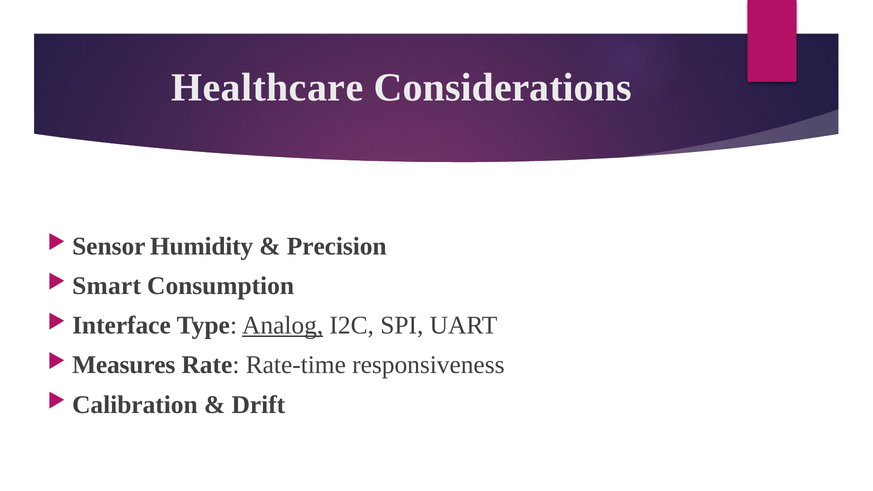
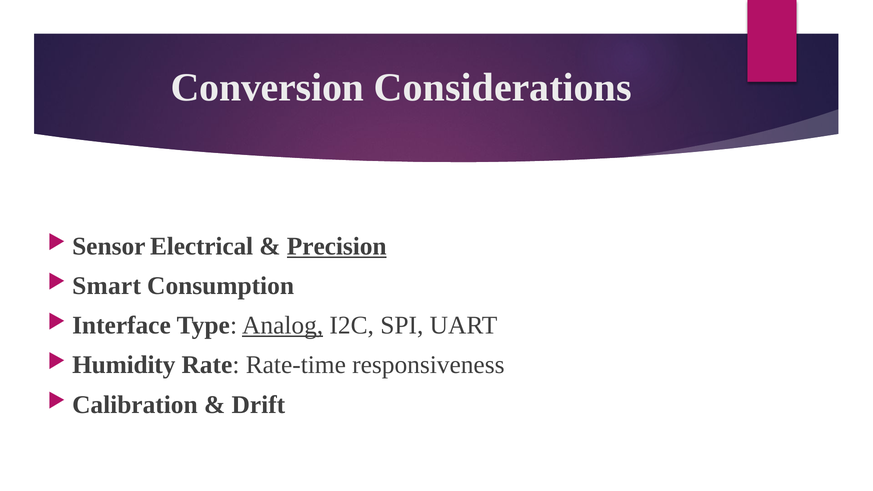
Healthcare: Healthcare -> Conversion (267, 87)
Humidity: Humidity -> Electrical (202, 246)
Precision underline: none -> present (337, 246)
Measures: Measures -> Humidity (124, 365)
